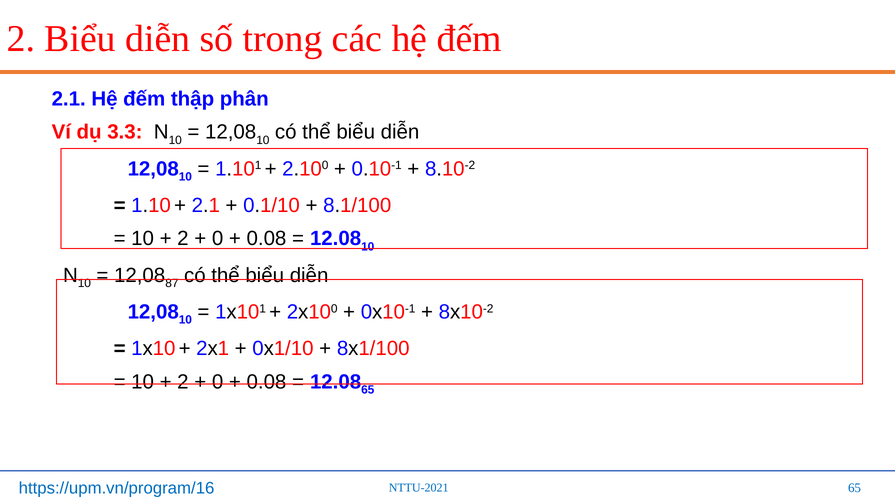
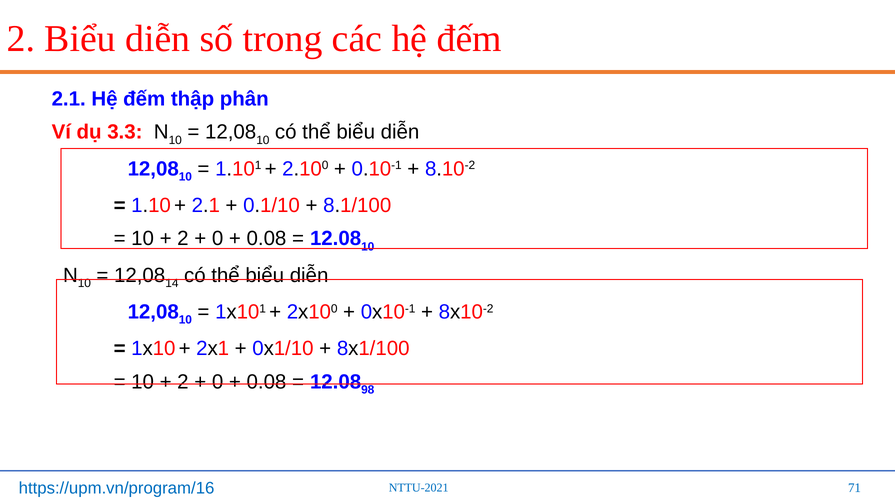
87: 87 -> 14 (172, 283)
65: 65 -> 98 (368, 389)
65: 65 -> 71 (855, 488)
